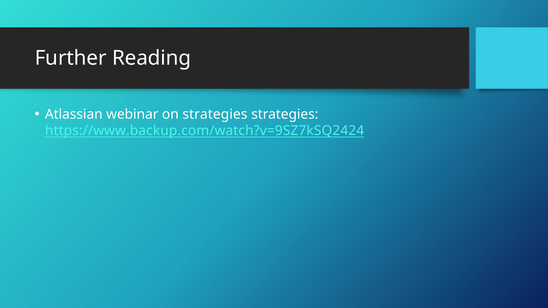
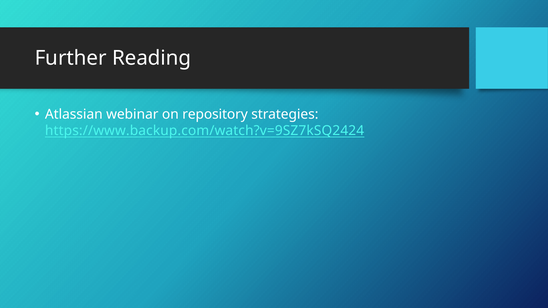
on strategies: strategies -> repository (215, 114)
